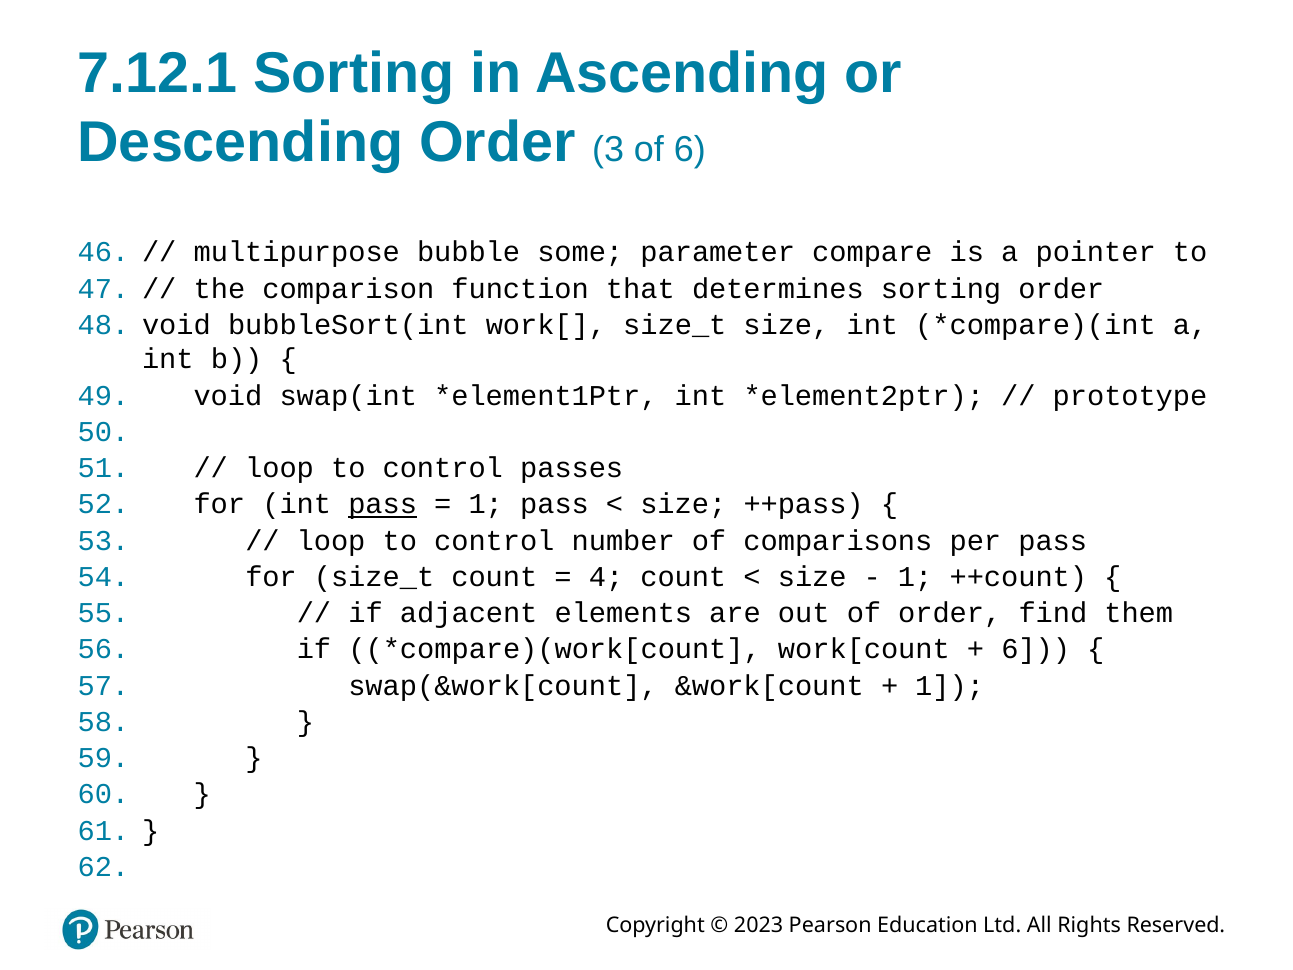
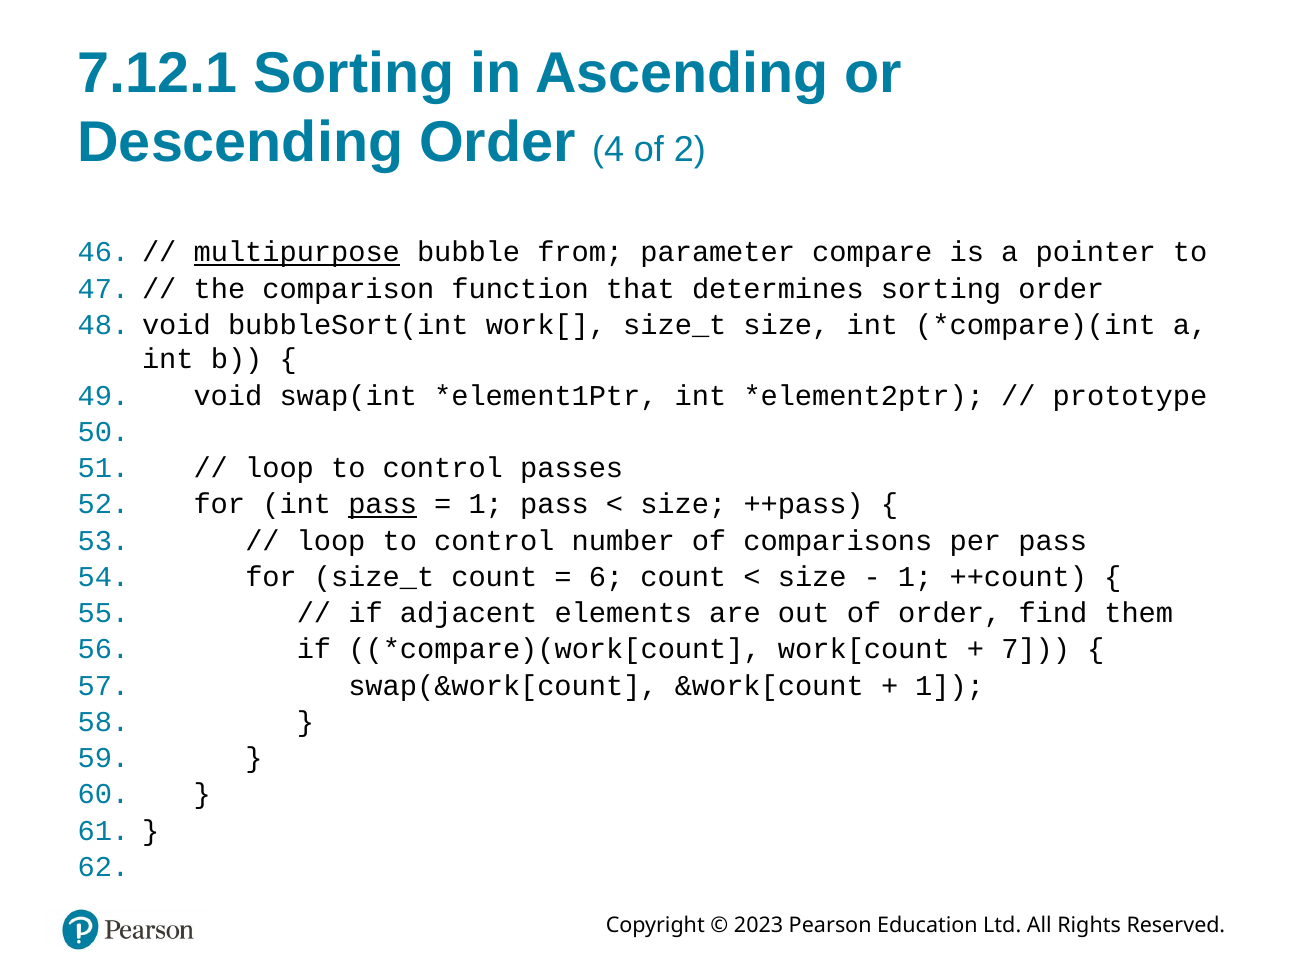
3: 3 -> 4 (608, 149)
of 6: 6 -> 2 (690, 149)
multipurpose underline: none -> present (297, 252)
some: some -> from (580, 252)
4: 4 -> 6 (606, 577)
6: 6 -> 7 (1036, 649)
